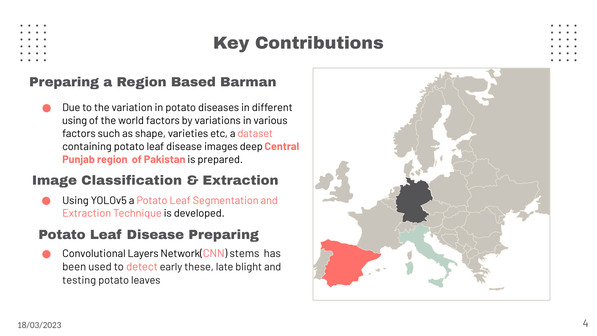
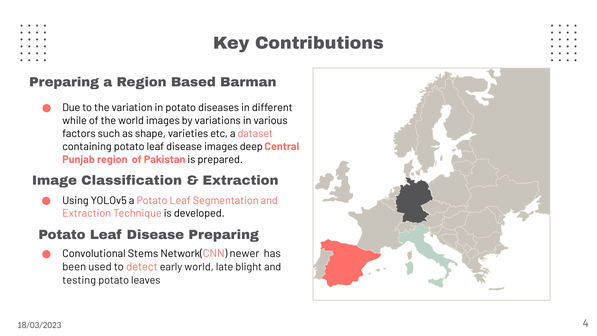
using: using -> while (75, 121)
world factors: factors -> images (163, 121)
Layers: Layers -> Stems (143, 254)
stems: stems -> newer (244, 253)
early these: these -> world (199, 267)
